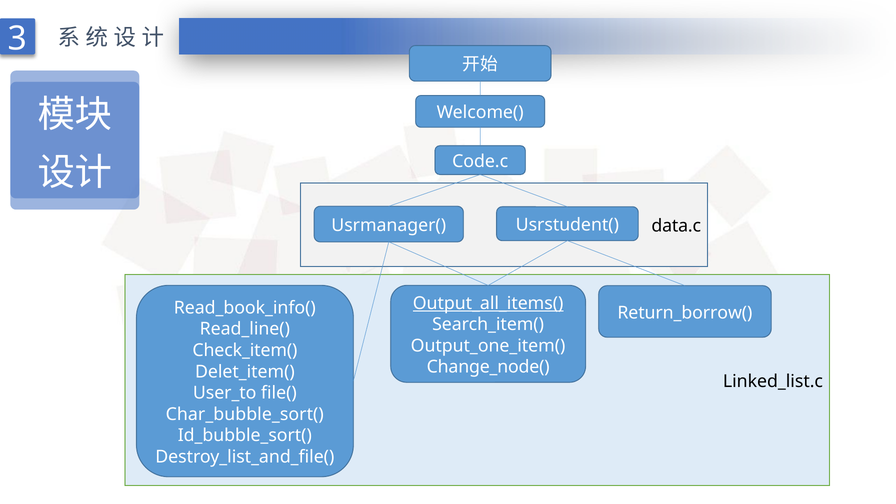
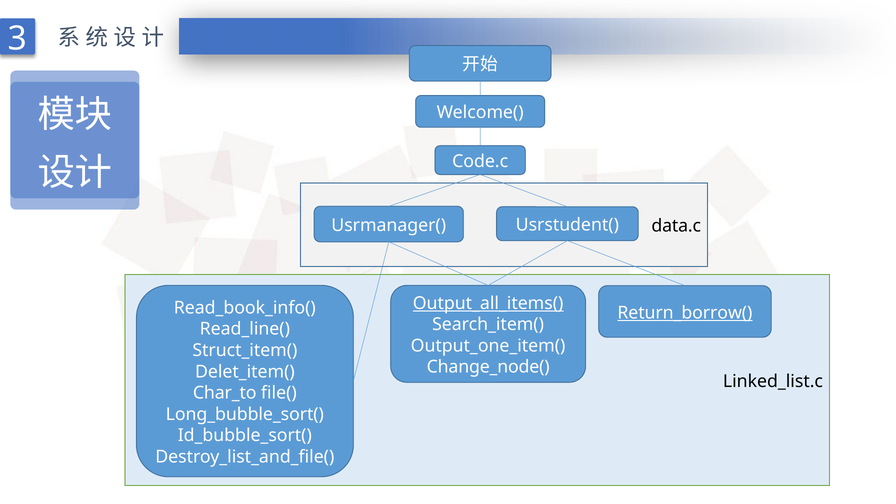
Return_borrow( underline: none -> present (685, 313)
Check_item(: Check_item( -> Struct_item( (245, 350)
User_to: User_to -> Char_to (225, 393)
Char_bubble_sort(: Char_bubble_sort( -> Long_bubble_sort( (245, 414)
